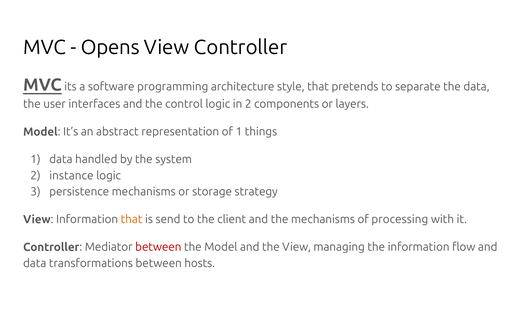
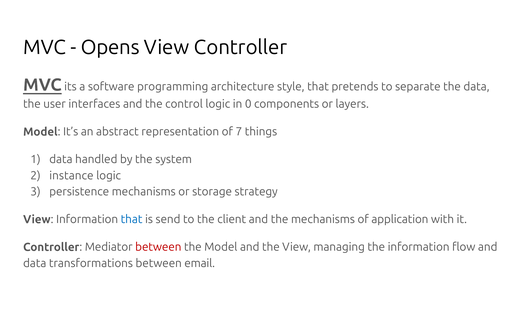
in 2: 2 -> 0 (248, 104)
of 1: 1 -> 7 (239, 132)
that colour: orange -> blue (132, 219)
processing: processing -> application (400, 219)
hosts: hosts -> email (200, 263)
